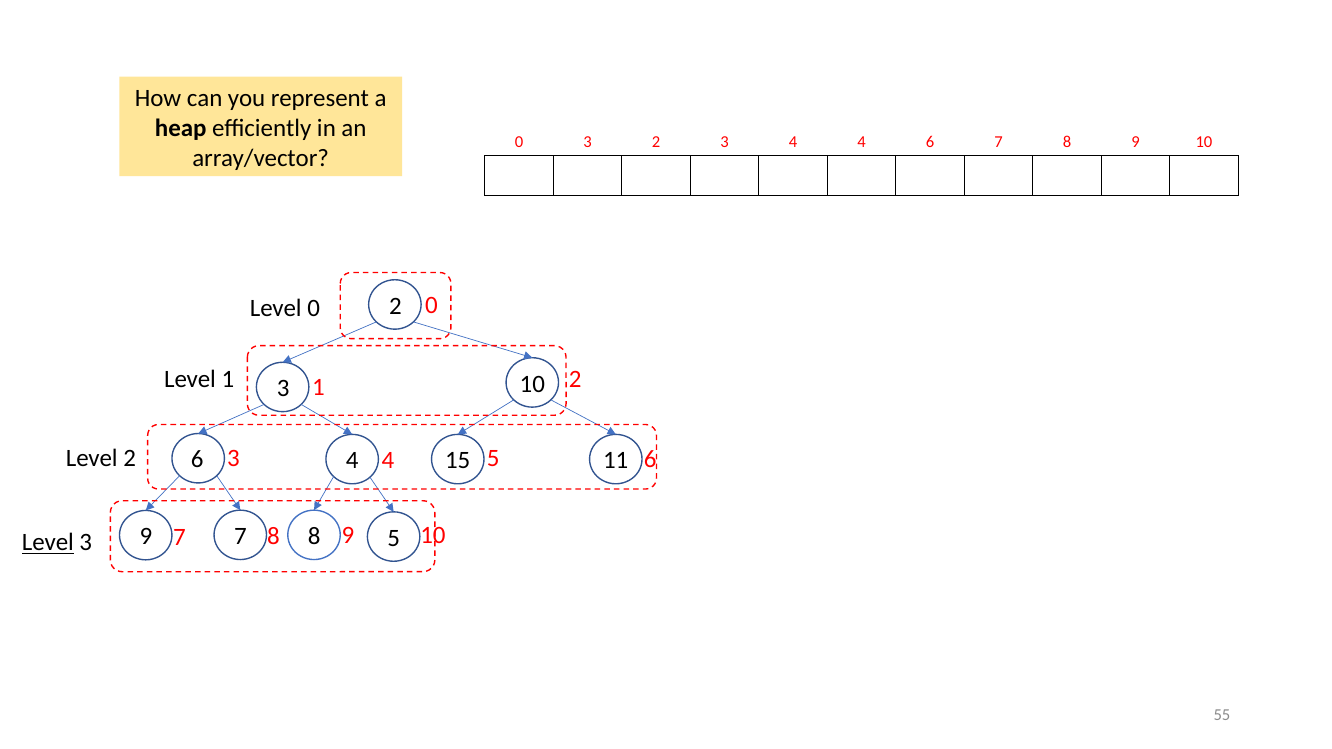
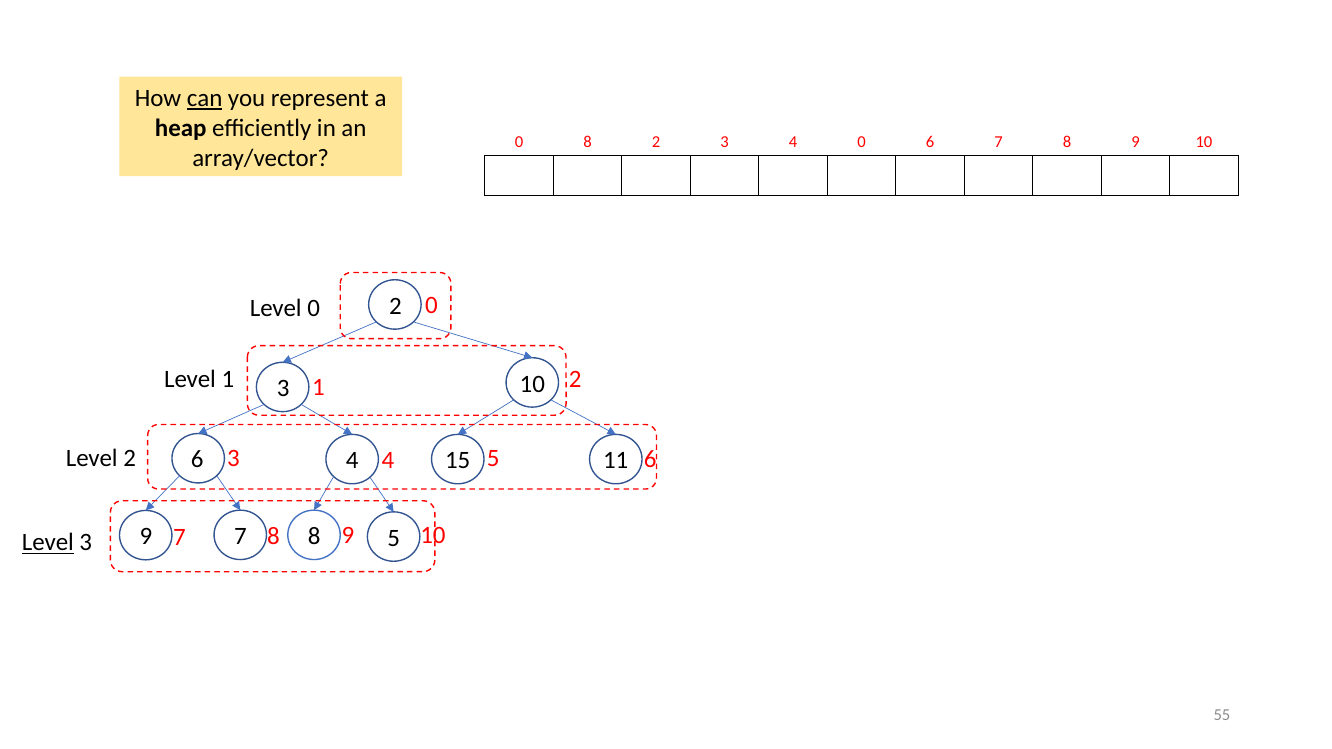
can underline: none -> present (205, 98)
0 3: 3 -> 8 (588, 142)
2 4: 4 -> 0 (862, 142)
